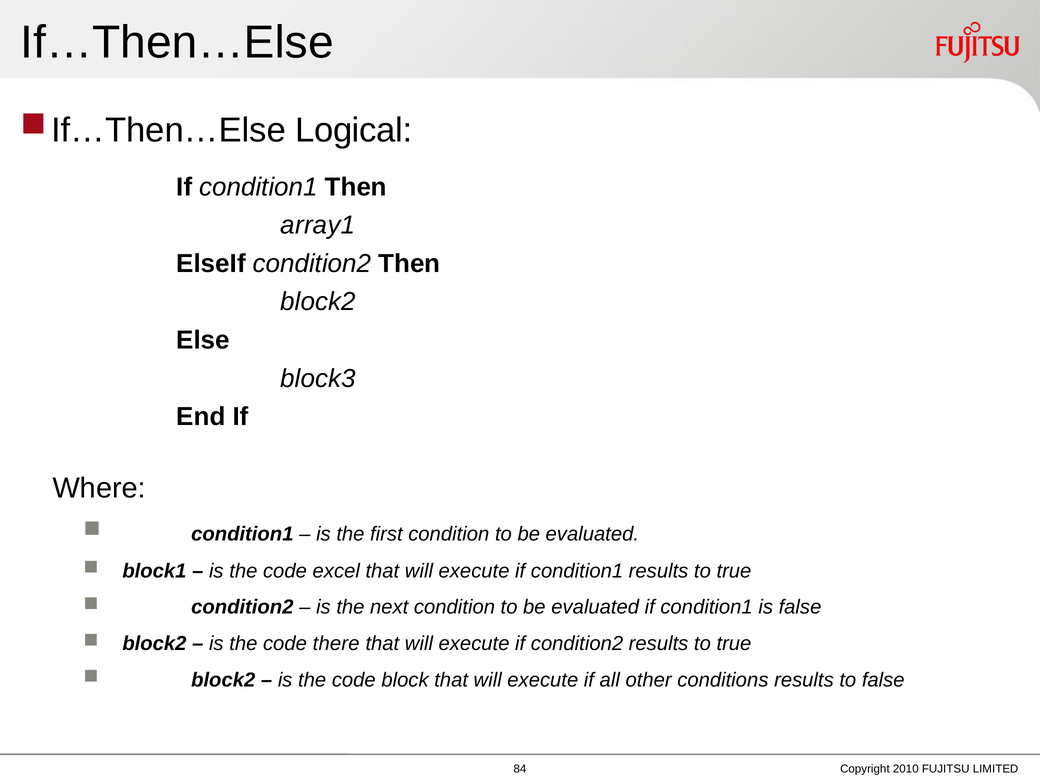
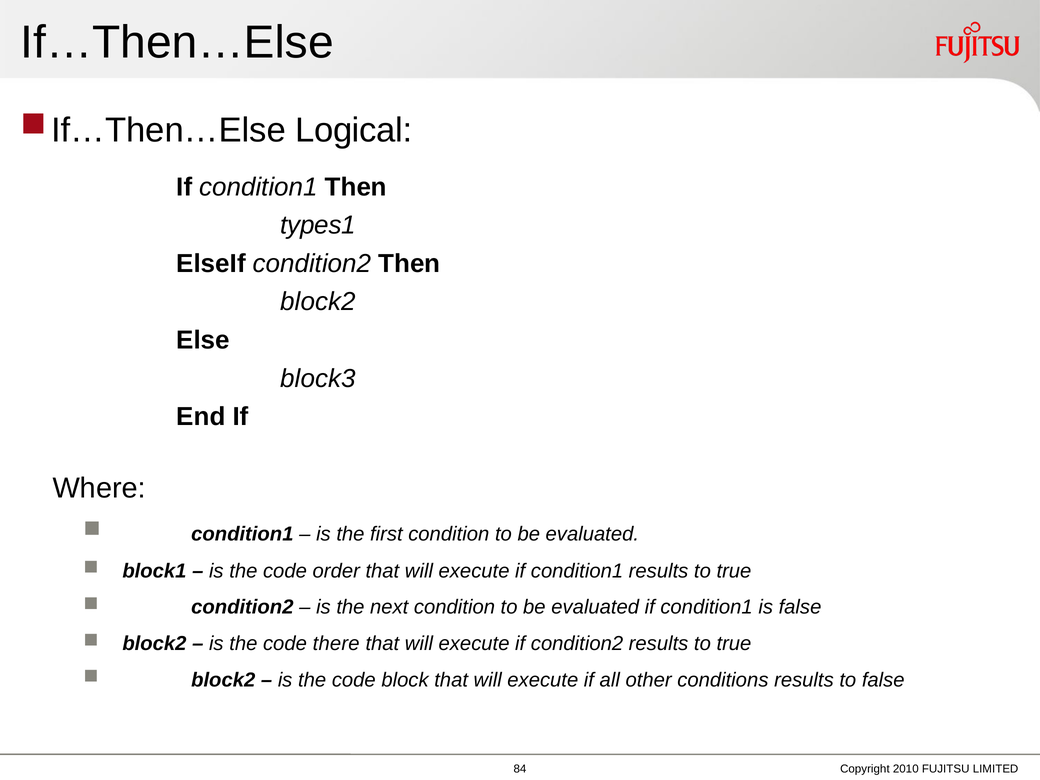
array1: array1 -> types1 (318, 225)
excel: excel -> order (336, 571)
